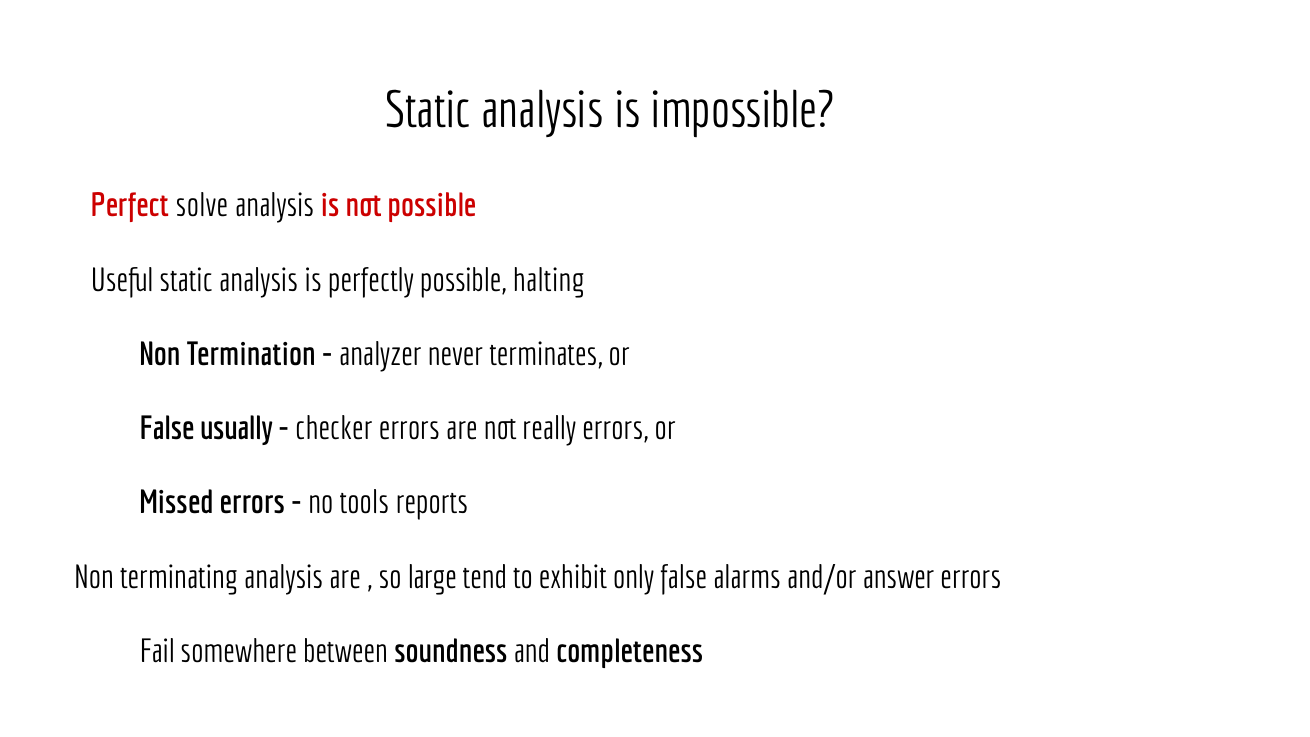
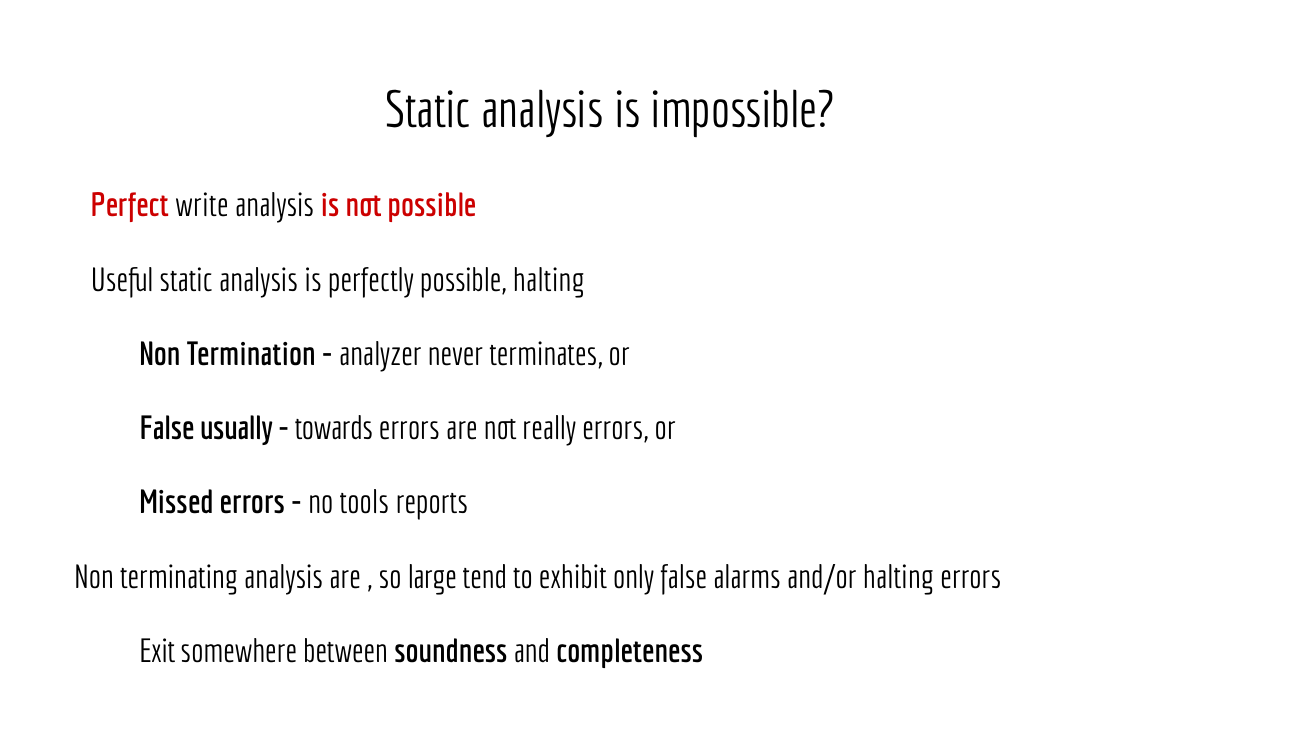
solve: solve -> write (202, 206)
checker: checker -> towards (334, 429)
and/or answer: answer -> halting (898, 577)
Fail: Fail -> Exit (157, 652)
